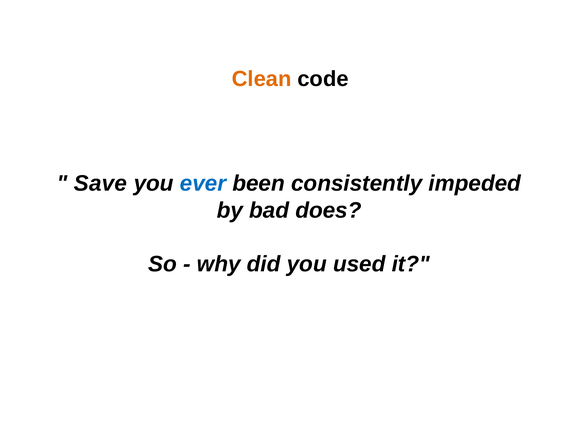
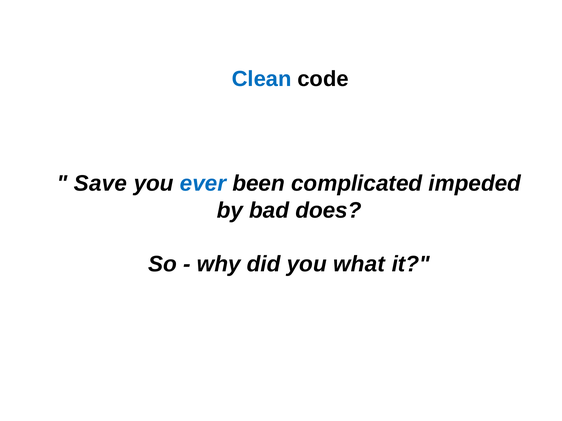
Clean colour: orange -> blue (262, 79)
consistently: consistently -> complicated (357, 184)
used: used -> what (359, 264)
